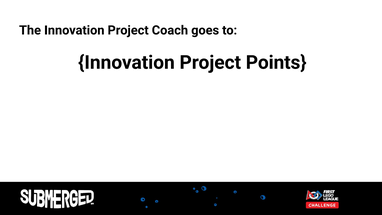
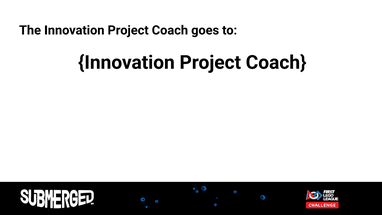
Points: Points -> Coach (276, 62)
